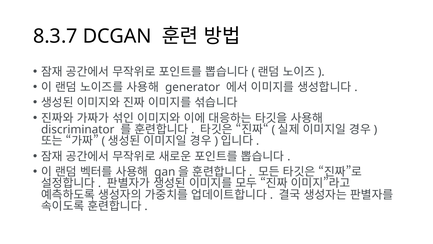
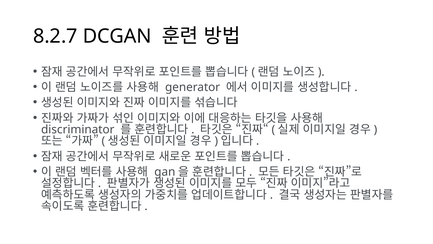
8.3.7: 8.3.7 -> 8.2.7 (55, 36)
